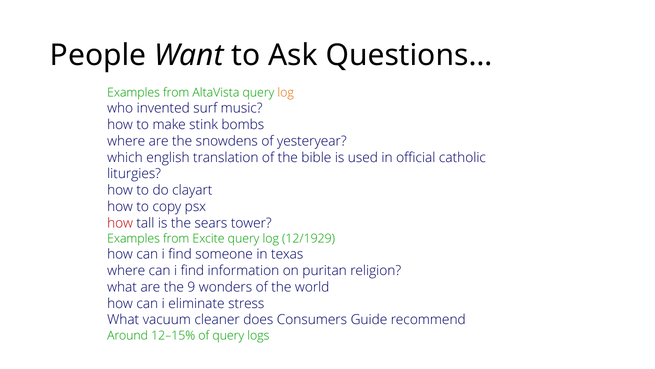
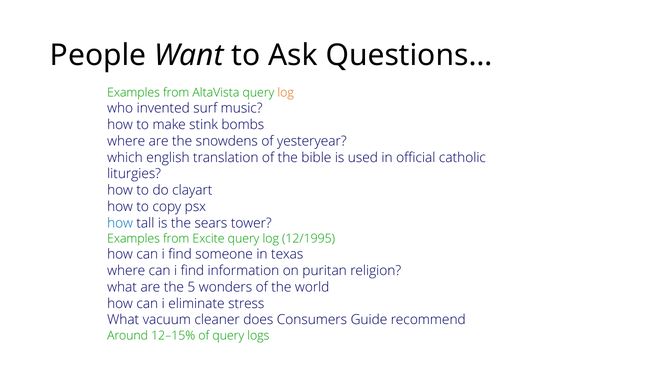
how colour: red -> blue (120, 223)
12/1929: 12/1929 -> 12/1995 (309, 238)
9: 9 -> 5 (191, 287)
